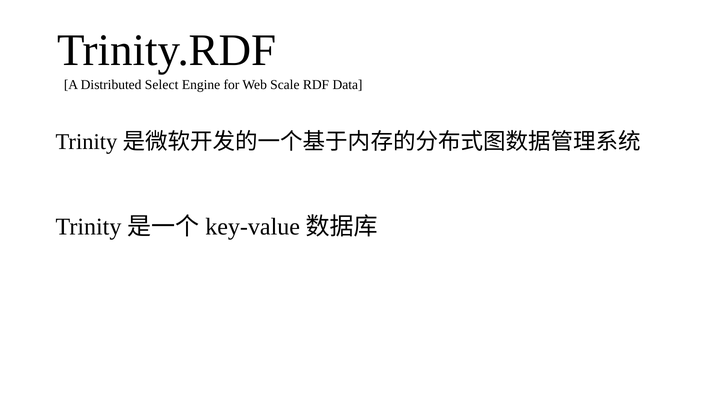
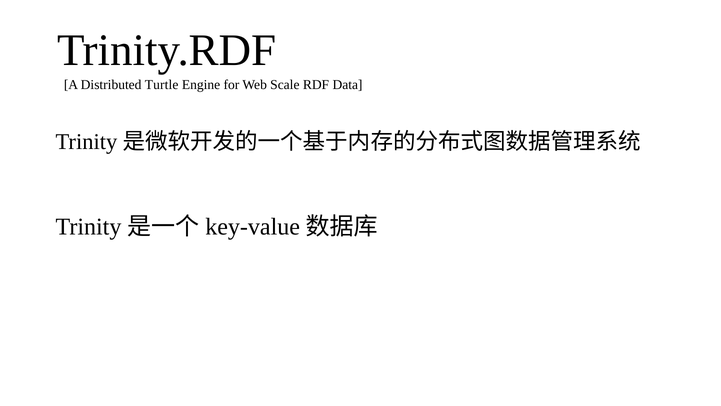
Select: Select -> Turtle (162, 85)
